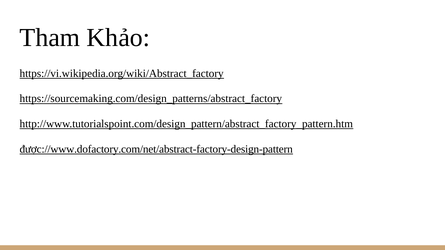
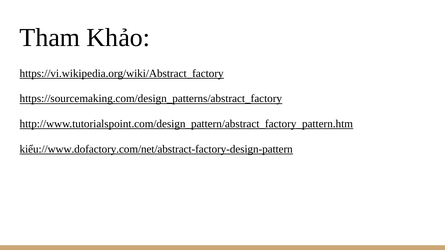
được://www.dofactory.com/net/abstract-factory-design-pattern: được://www.dofactory.com/net/abstract-factory-design-pattern -> kiểu://www.dofactory.com/net/abstract-factory-design-pattern (156, 149)
